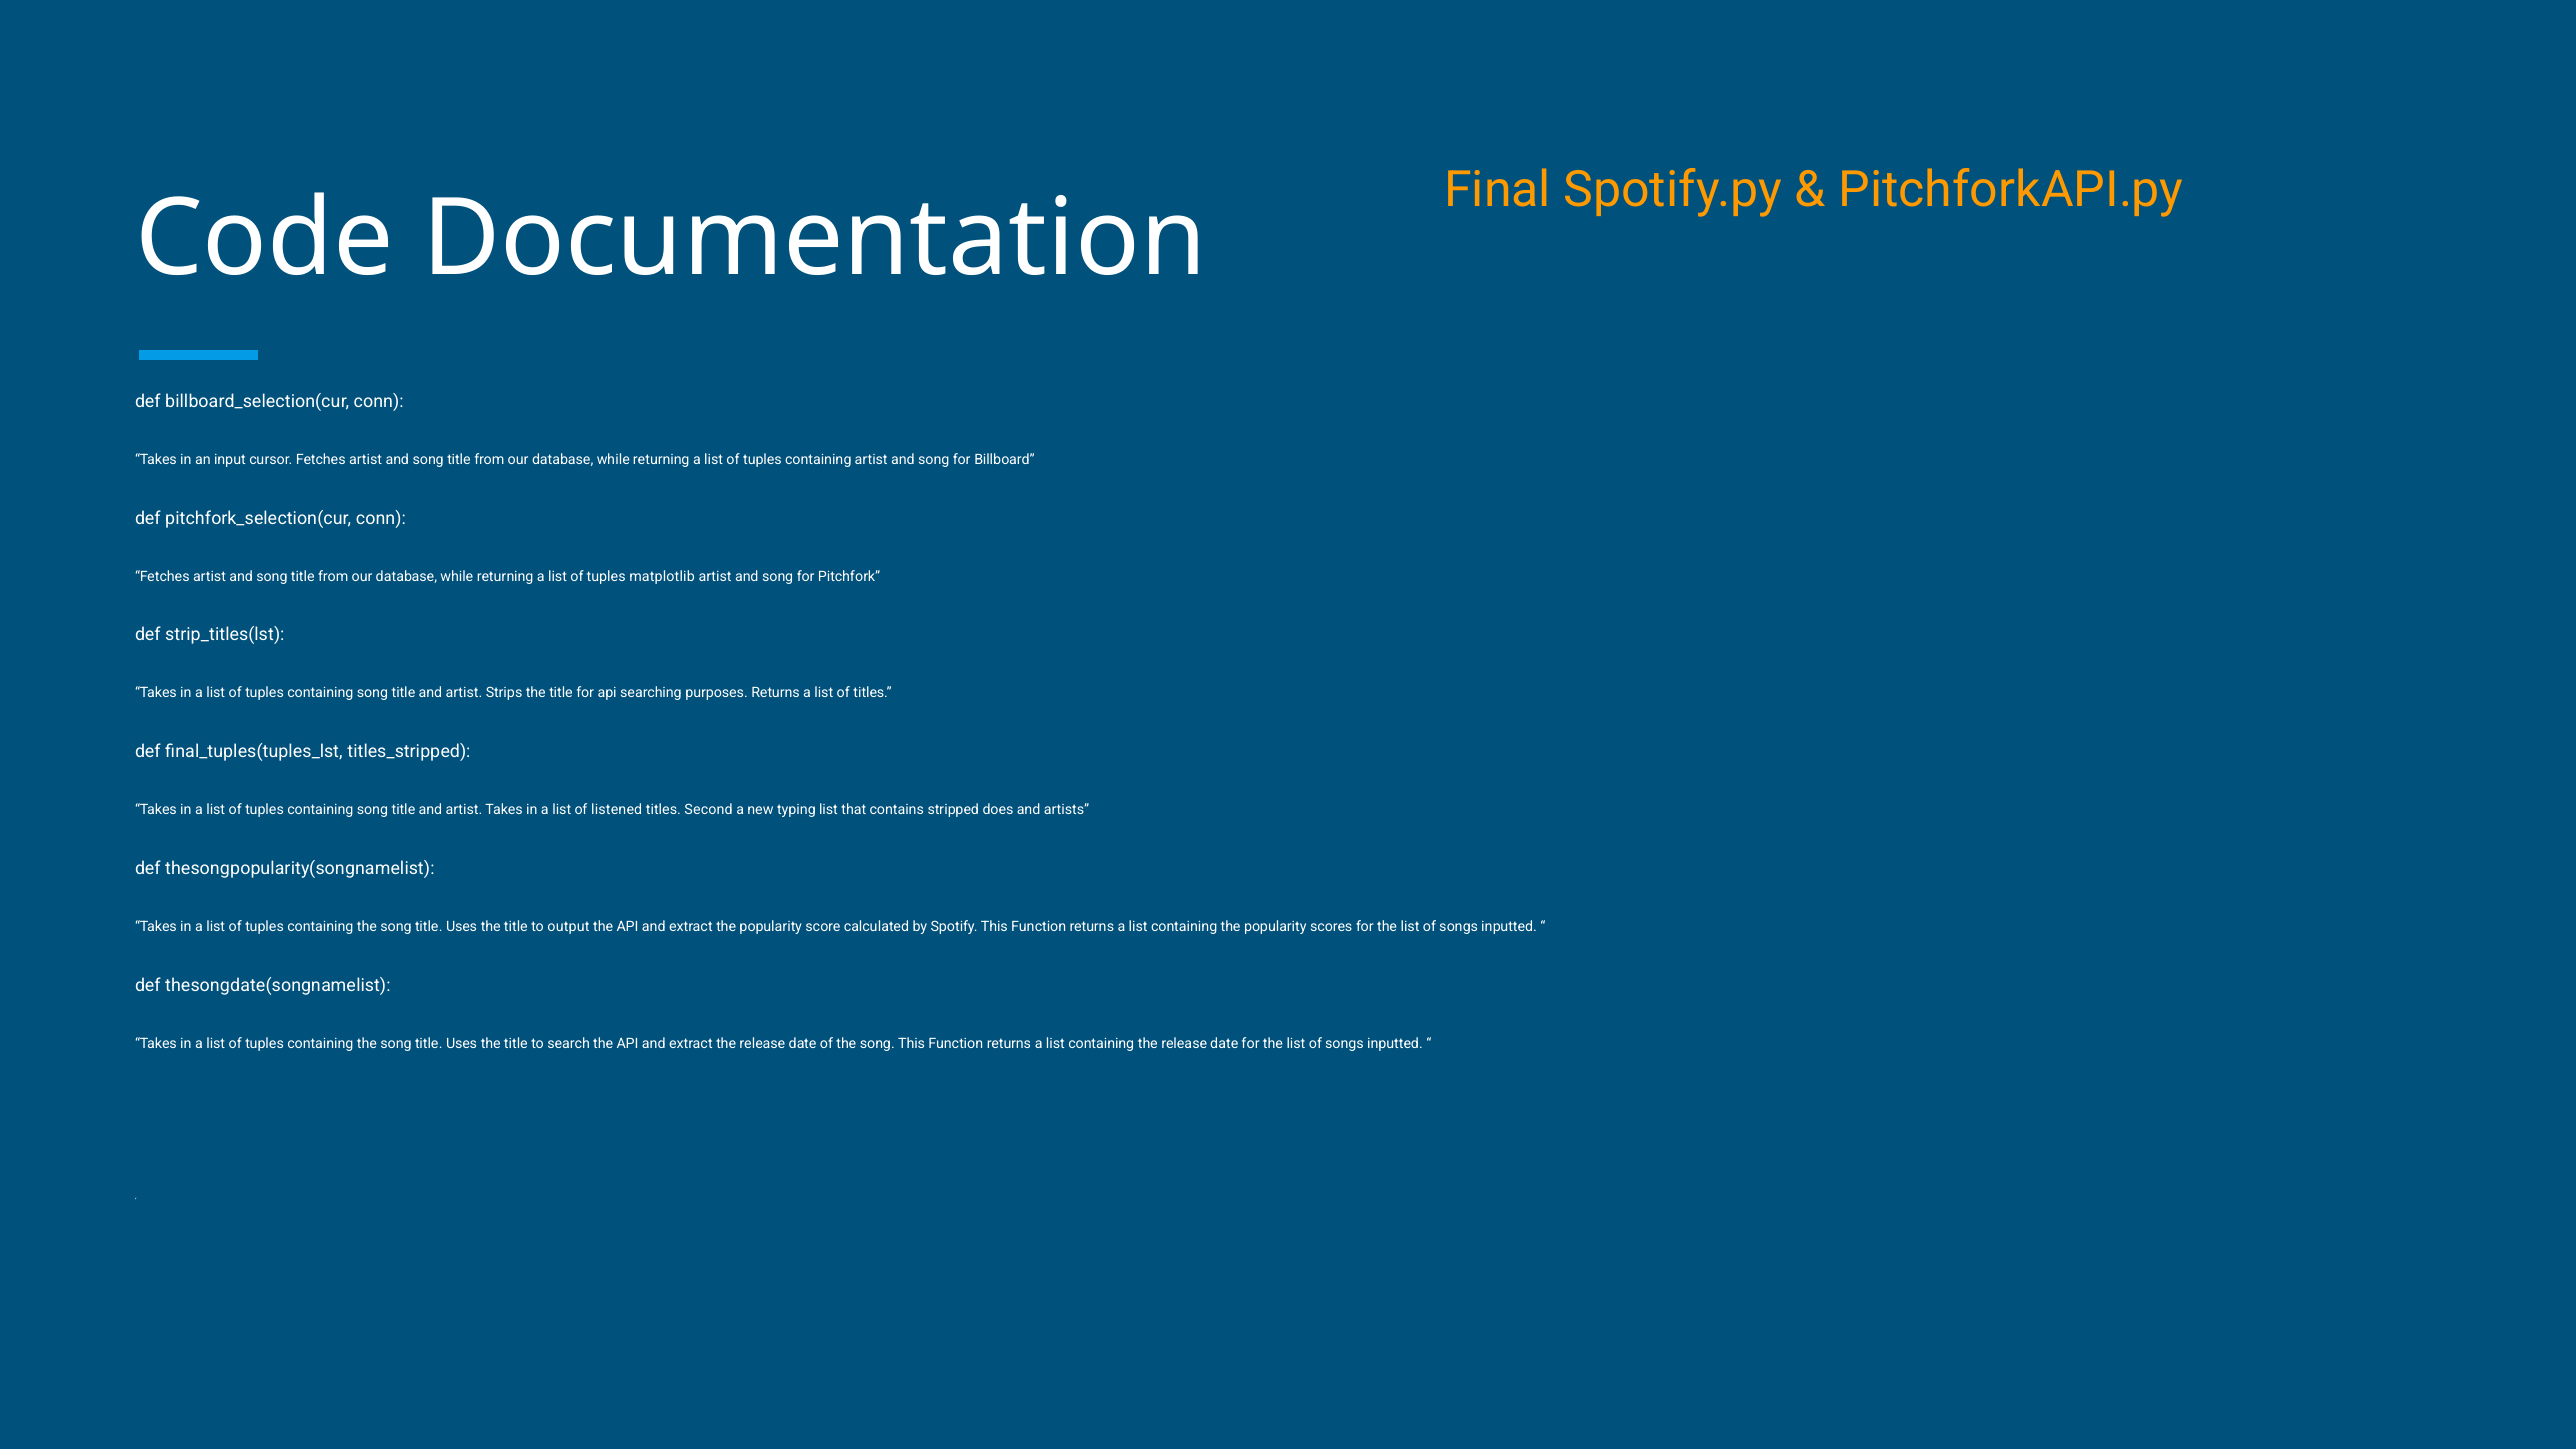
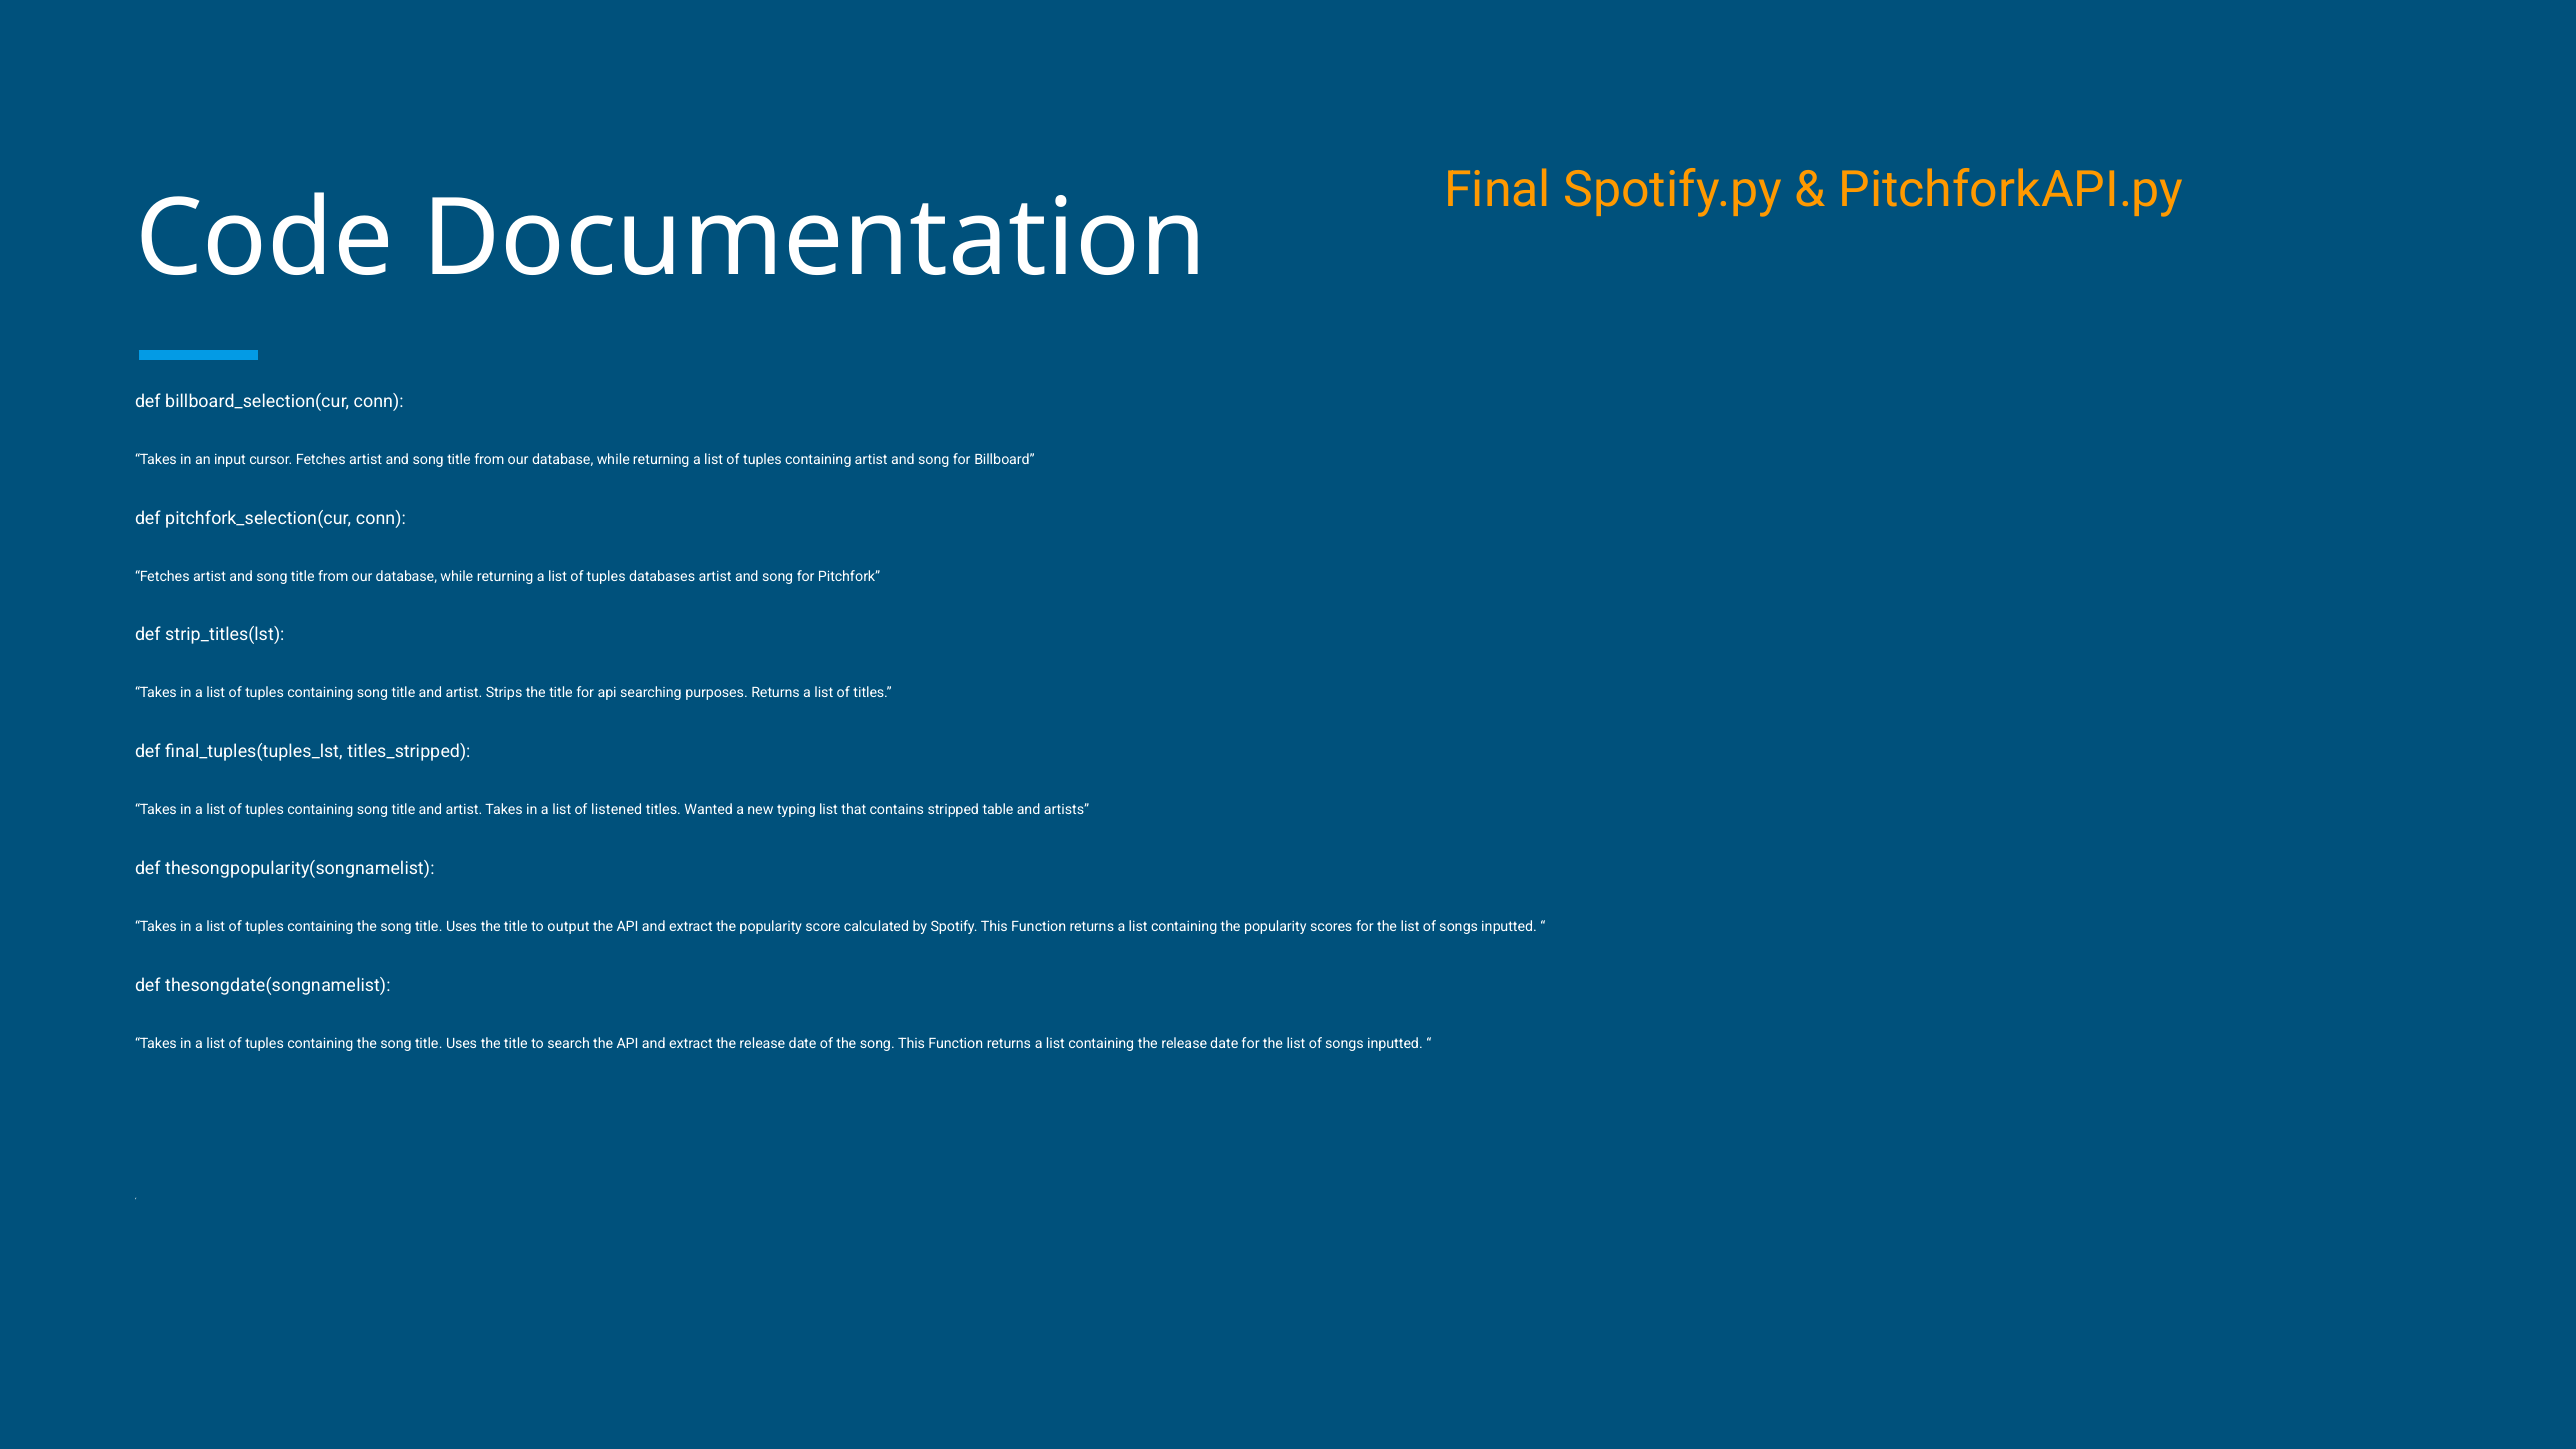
matplotlib: matplotlib -> databases (662, 576)
Second: Second -> Wanted (709, 810)
does: does -> table (998, 810)
